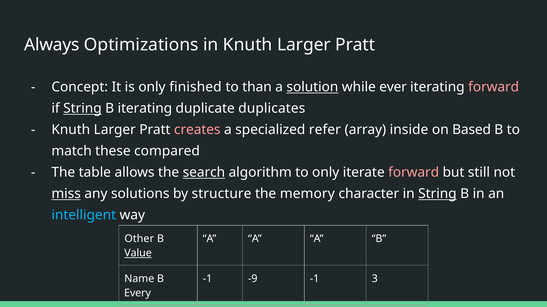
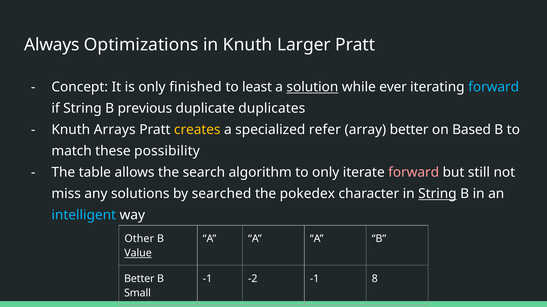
than: than -> least (257, 87)
forward colour: pink -> light blue (494, 87)
String underline: present -> none (82, 109)
B iterating: iterating -> previous (145, 109)
Larger: Larger -> Arrays (115, 130)
creates colour: pink -> yellow (197, 130)
array inside: inside -> better (409, 130)
compared: compared -> possibility (167, 151)
search underline: present -> none (204, 173)
miss underline: present -> none (66, 194)
structure: structure -> searched (222, 194)
memory: memory -> pokedex (307, 194)
Name: Name -> Better (139, 279)
-9: -9 -> -2 (253, 279)
3: 3 -> 8 (375, 279)
Every: Every -> Small (137, 294)
